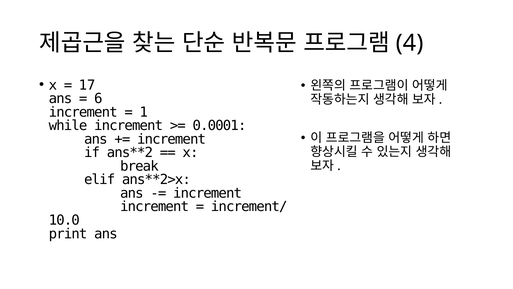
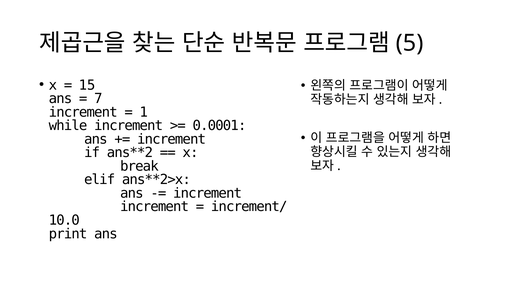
4: 4 -> 5 (410, 43)
17: 17 -> 15 (87, 85)
6: 6 -> 7 (98, 98)
